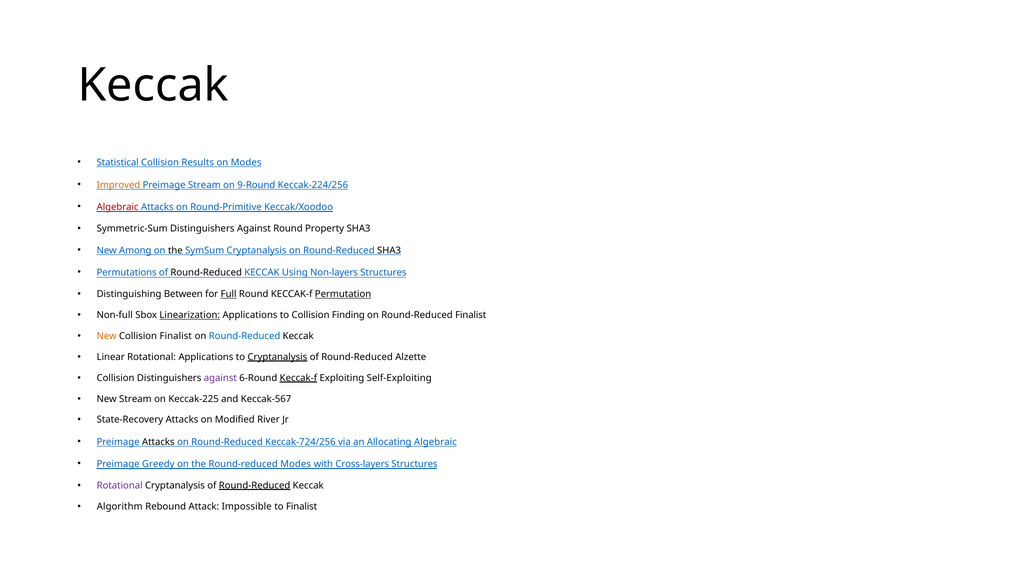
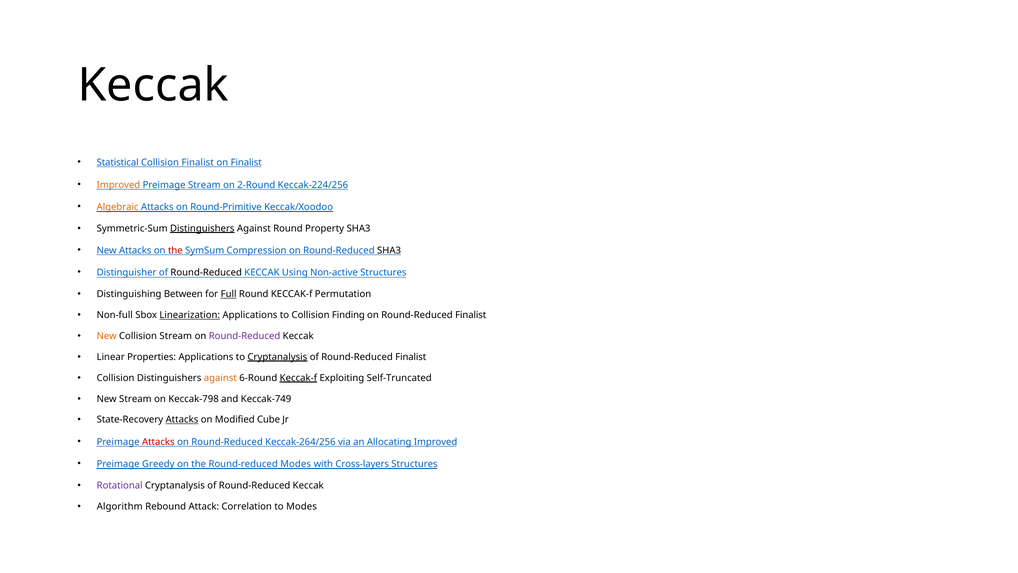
Collision Results: Results -> Finalist (198, 162)
on Modes: Modes -> Finalist (246, 162)
9-Round: 9-Round -> 2-Round (256, 185)
Algebraic colour: red -> orange (118, 207)
Distinguishers underline: none -> present (202, 228)
New Among: Among -> Attacks (135, 250)
the colour: black -> red (175, 250)
SymSum Cryptanalysis: Cryptanalysis -> Compression (257, 250)
Permutations: Permutations -> Distinguisher (127, 273)
Non-layers: Non-layers -> Non-active (334, 273)
Permutation underline: present -> none (343, 294)
Collision Finalist: Finalist -> Stream (176, 336)
Round-Reduced colour: blue -> purple (245, 336)
Linear Rotational: Rotational -> Properties (152, 357)
of Round-Reduced Alzette: Alzette -> Finalist (411, 357)
against colour: purple -> orange (220, 378)
Self-Exploiting: Self-Exploiting -> Self-Truncated (399, 378)
Keccak-225: Keccak-225 -> Keccak-798 (194, 399)
Keccak-567: Keccak-567 -> Keccak-749 (266, 399)
Attacks underline: none -> present (182, 420)
River: River -> Cube (269, 420)
Attacks colour: black -> red (158, 442)
Keccak-724/256: Keccak-724/256 -> Keccak-264/256 (300, 442)
Allocating Algebraic: Algebraic -> Improved (436, 442)
Round-Reduced underline: present -> none (255, 485)
Impossible: Impossible -> Correlation (247, 506)
to Finalist: Finalist -> Modes (302, 506)
